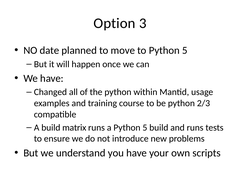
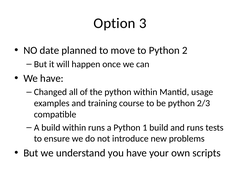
to Python 5: 5 -> 2 (185, 50)
build matrix: matrix -> within (74, 128)
a Python 5: 5 -> 1 (145, 128)
